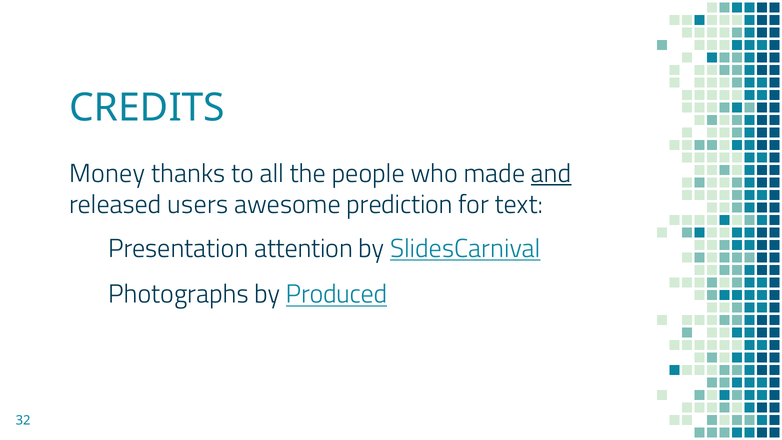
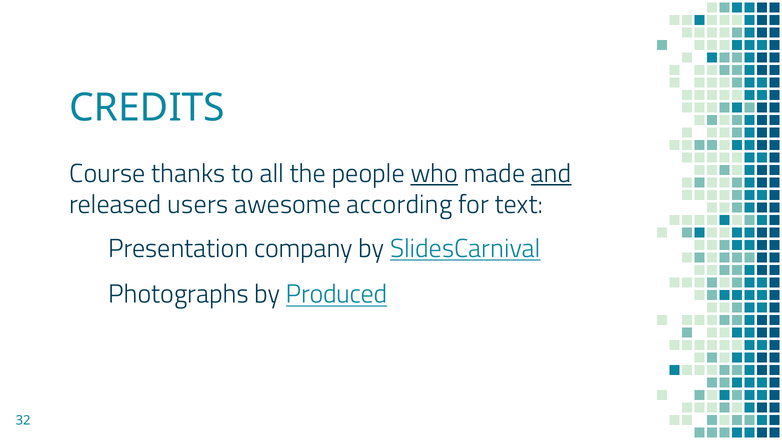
Money: Money -> Course (107, 174)
who underline: none -> present (434, 174)
prediction: prediction -> according (399, 205)
attention: attention -> company (304, 249)
